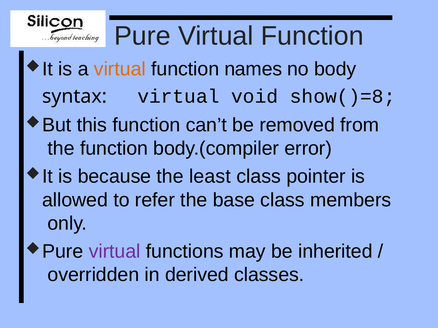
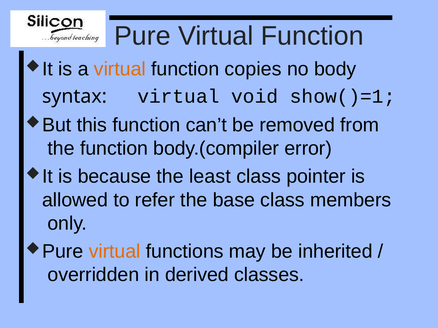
names: names -> copies (253, 69)
show()=8: show()=8 -> show()=1 (343, 96)
virtual colour: purple -> orange (115, 251)
